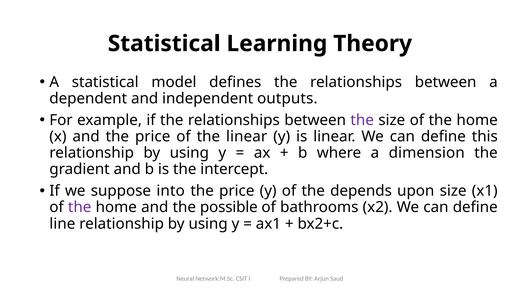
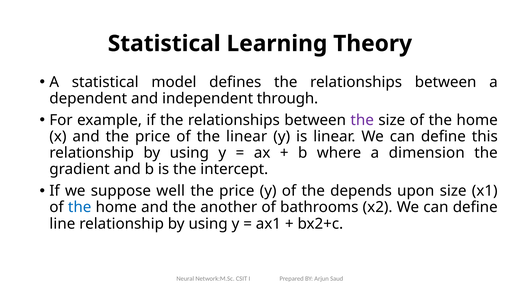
outputs: outputs -> through (287, 99)
into: into -> well (171, 191)
the colour: purple -> blue (80, 208)
possible: possible -> another (229, 208)
